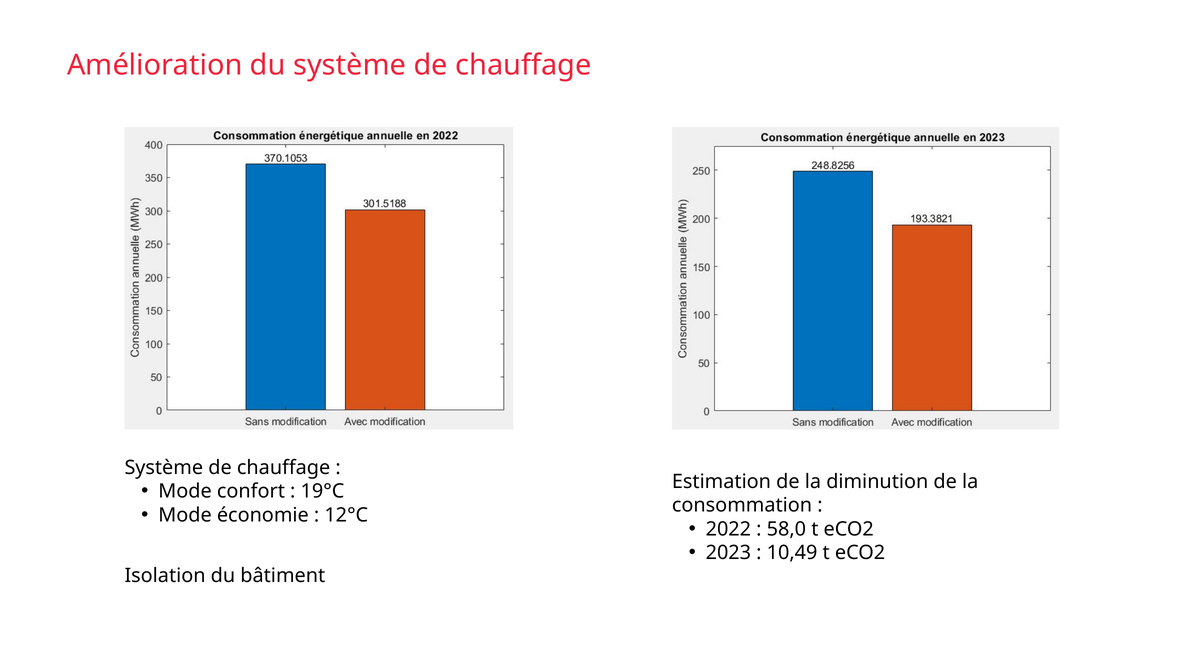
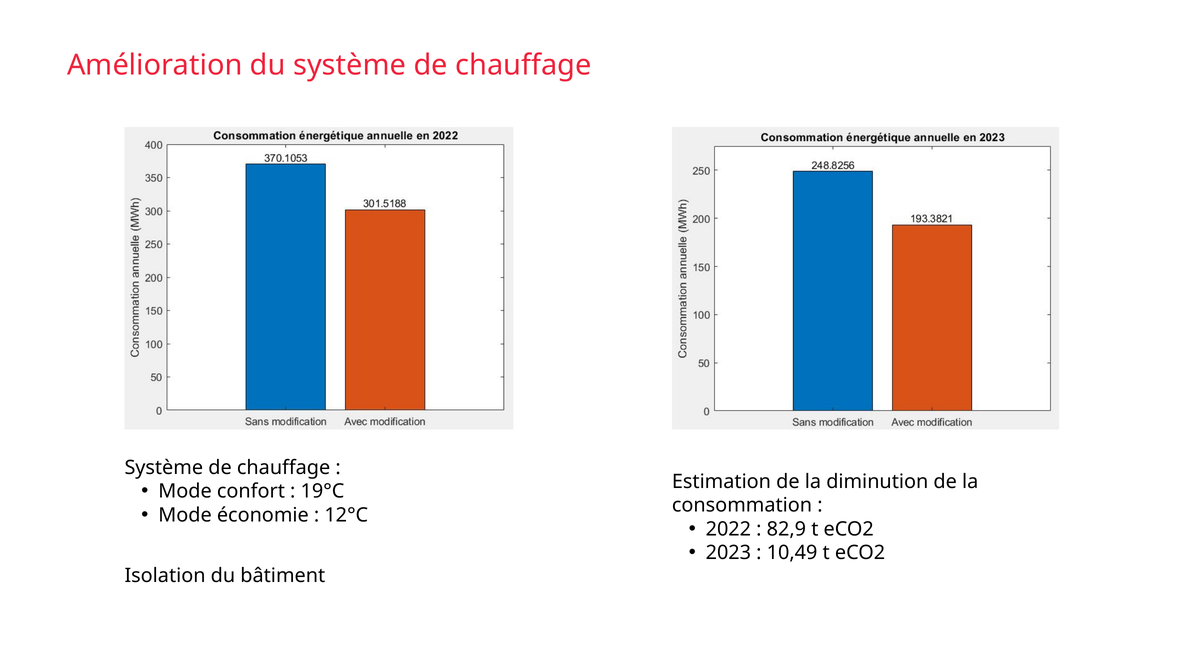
58,0: 58,0 -> 82,9 (786, 529)
